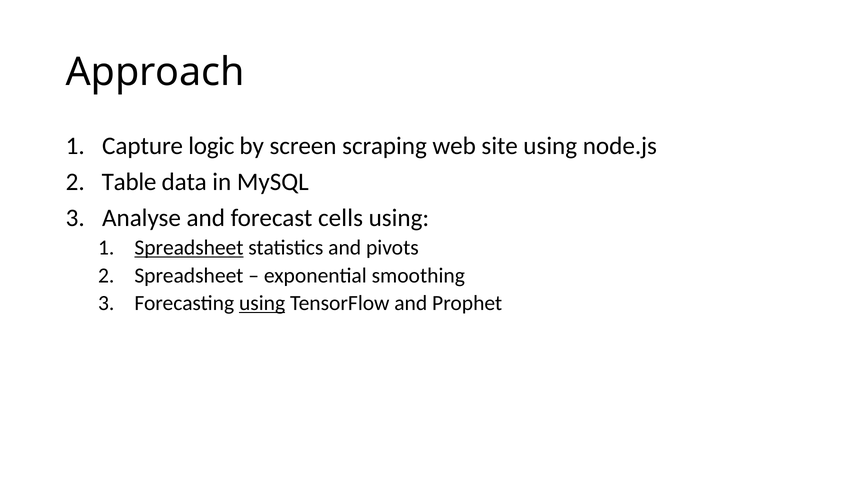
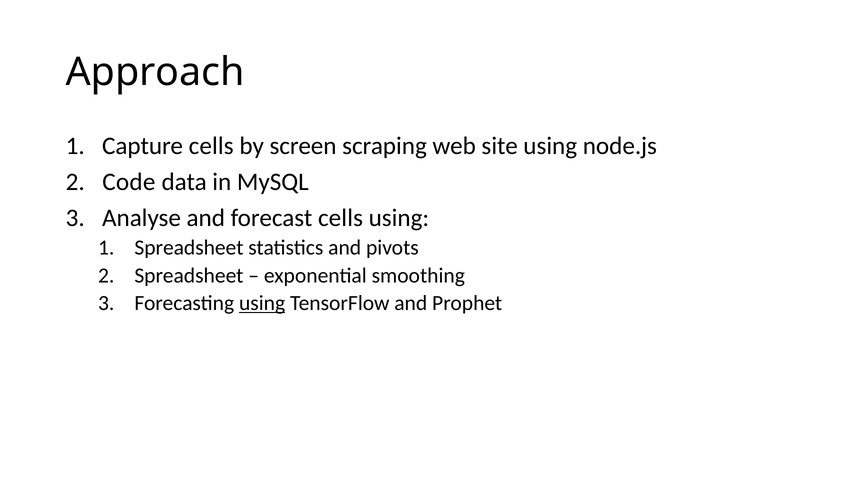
Capture logic: logic -> cells (211, 146)
Table: Table -> Code (129, 182)
Spreadsheet underline: present -> none (189, 248)
